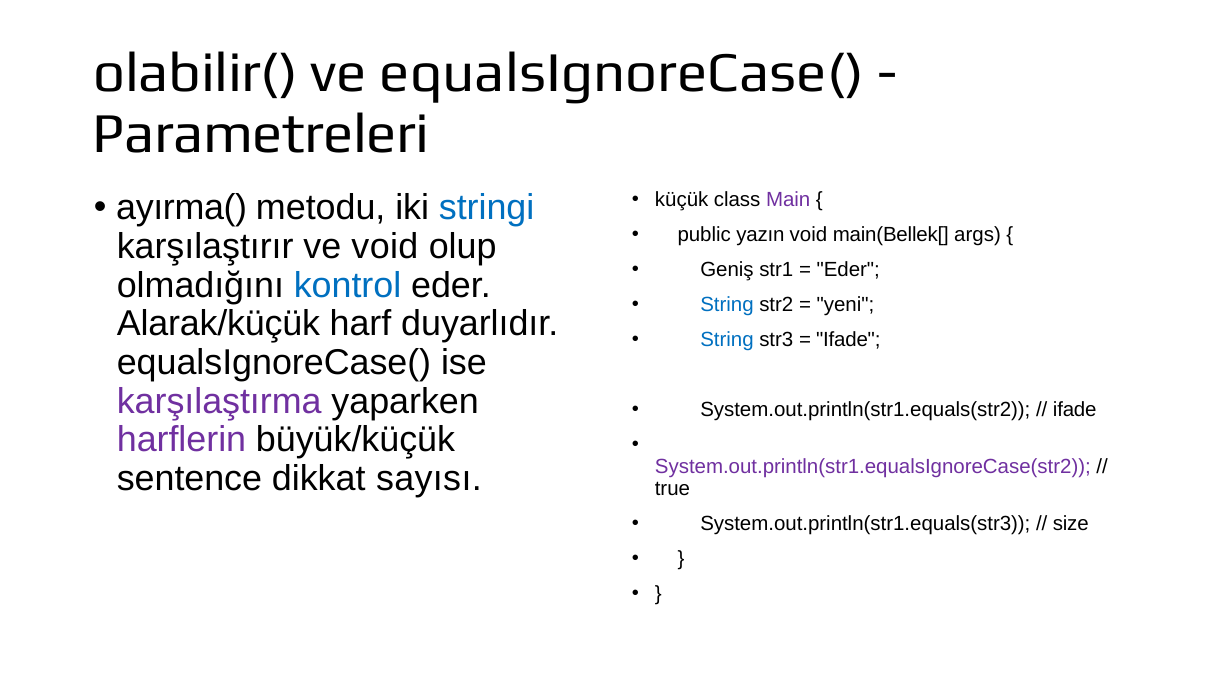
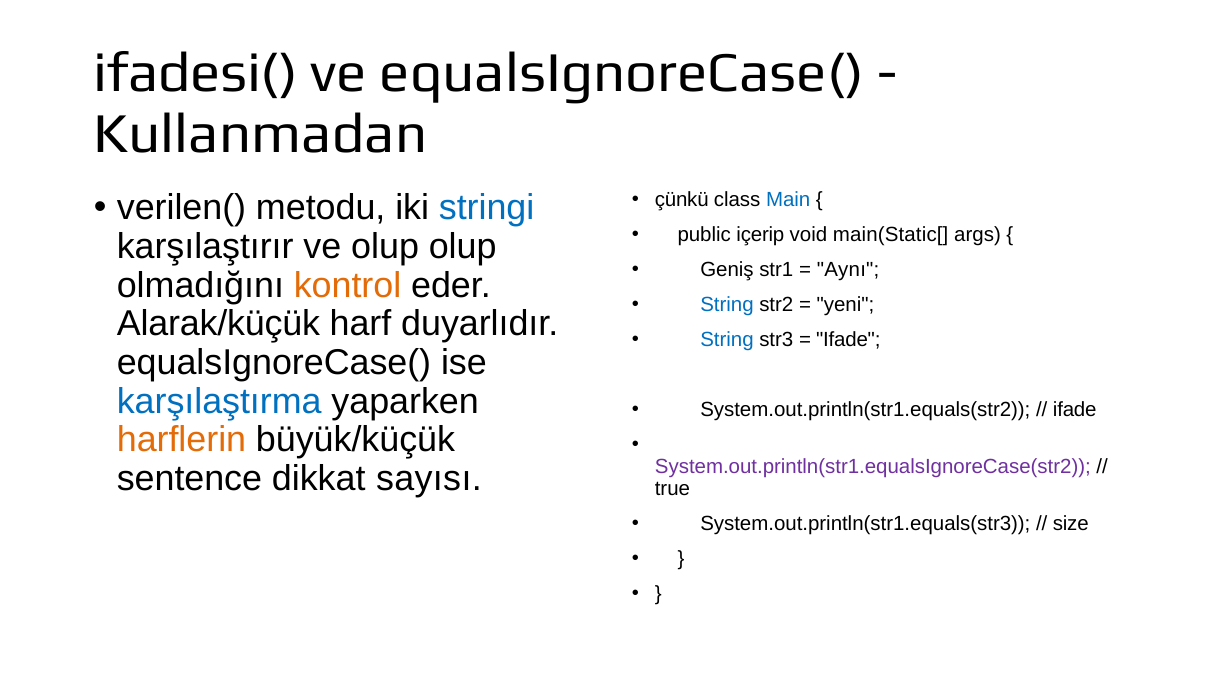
olabilir(: olabilir( -> ifadesi( (196, 73)
Parametreleri: Parametreleri -> Kullanmadan (261, 134)
küçük: küçük -> çünkü (682, 200)
Main colour: purple -> blue (788, 200)
ayırma(: ayırma( -> verilen( (182, 208)
yazın: yazın -> içerip (760, 235)
main(Bellek[: main(Bellek[ -> main(Static[ (891, 235)
ve void: void -> olup (385, 247)
Eder: Eder -> Aynı (848, 270)
kontrol colour: blue -> orange (348, 285)
karşılaştırma colour: purple -> blue (219, 401)
harflerin colour: purple -> orange (181, 440)
